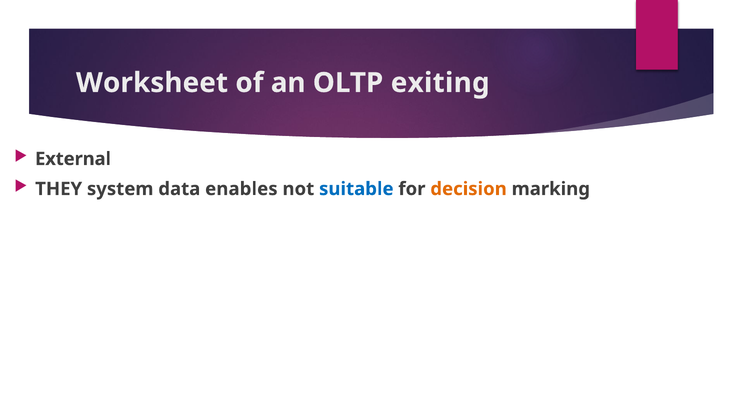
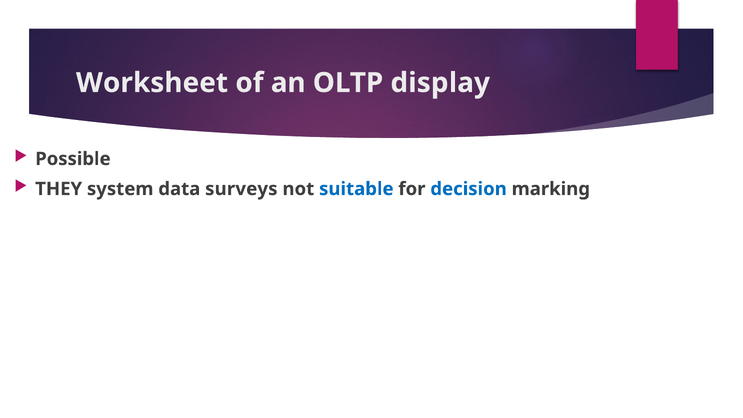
exiting: exiting -> display (440, 83)
External: External -> Possible (73, 159)
enables: enables -> surveys (241, 189)
decision colour: orange -> blue (469, 189)
